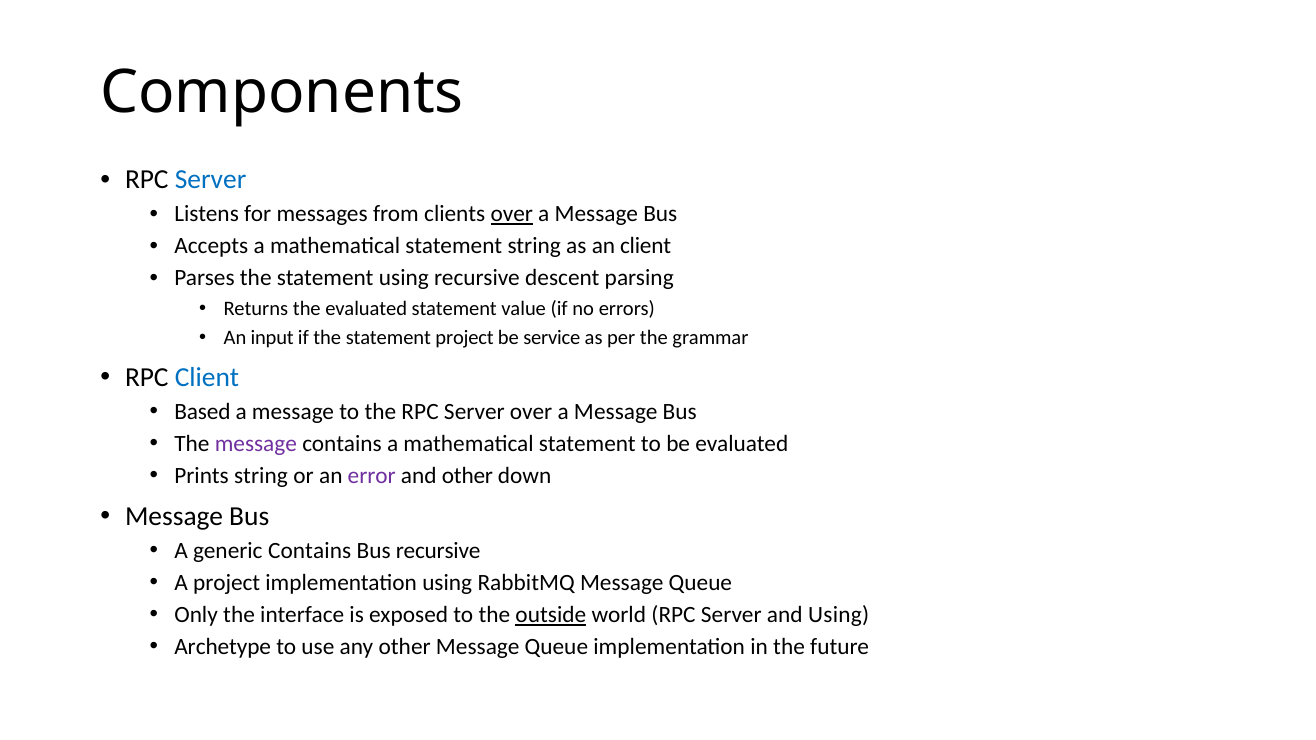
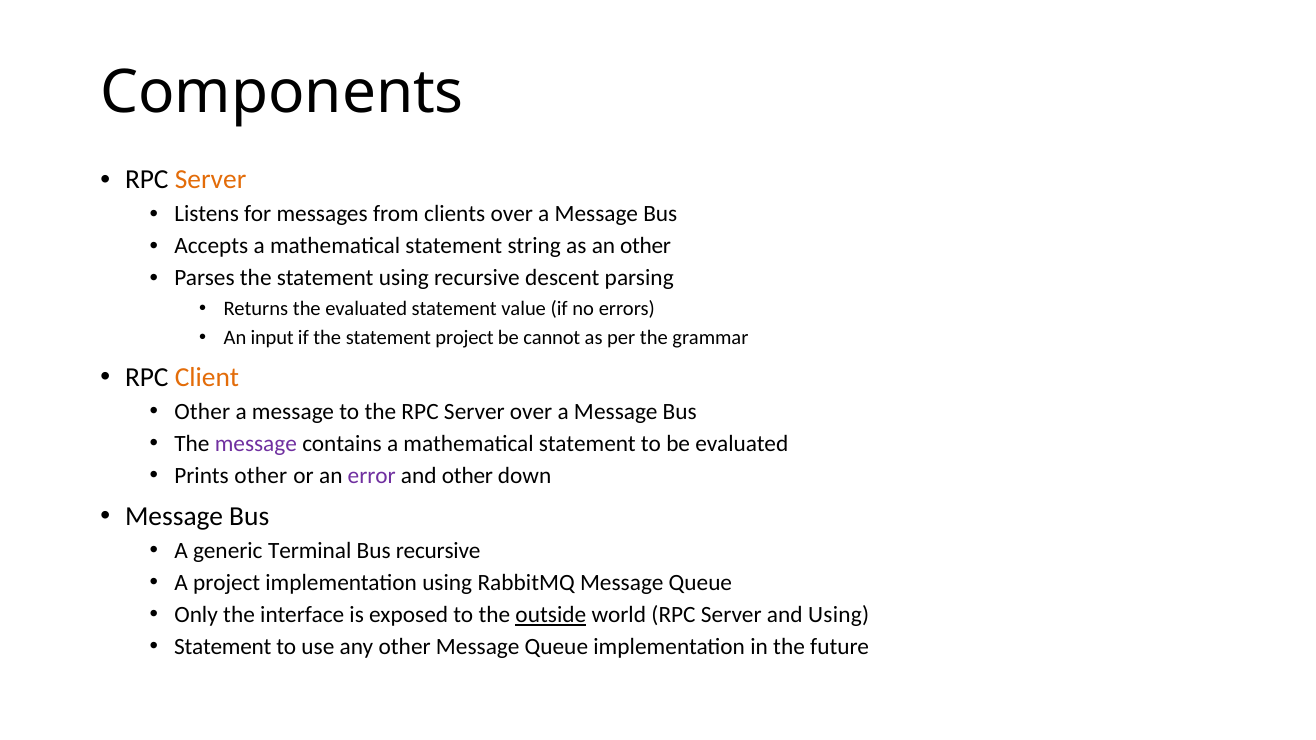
Server colour: blue -> orange (211, 180)
over underline: present -> none (512, 214)
an client: client -> other (646, 246)
service: service -> cannot (552, 338)
Client colour: blue -> orange (207, 378)
Based: Based -> Other (202, 412)
Prints string: string -> other (261, 476)
generic Contains: Contains -> Terminal (310, 551)
Archetype: Archetype -> Statement (223, 647)
